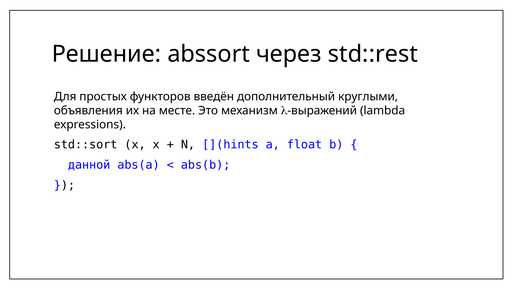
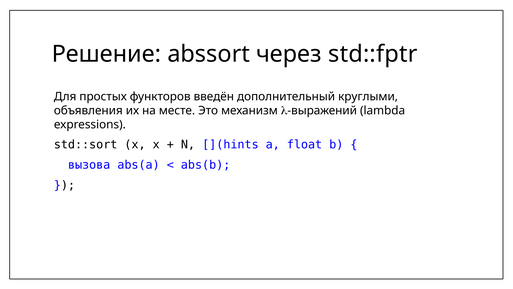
std::rest: std::rest -> std::fptr (373, 54)
данной: данной -> вызова (89, 165)
